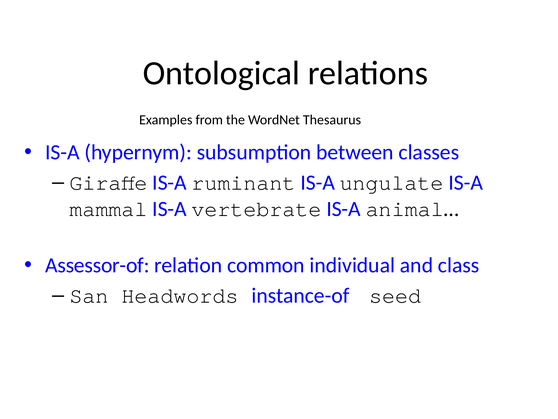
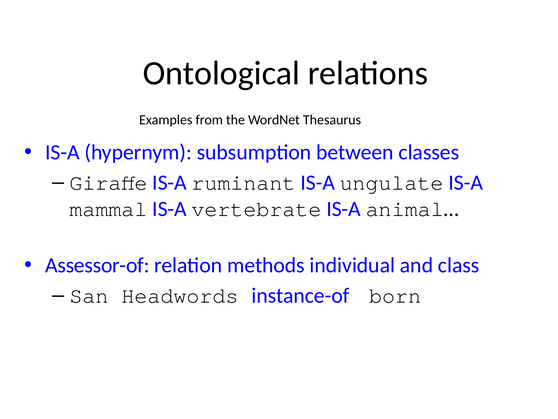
common: common -> methods (266, 265)
seed: seed -> born (395, 295)
